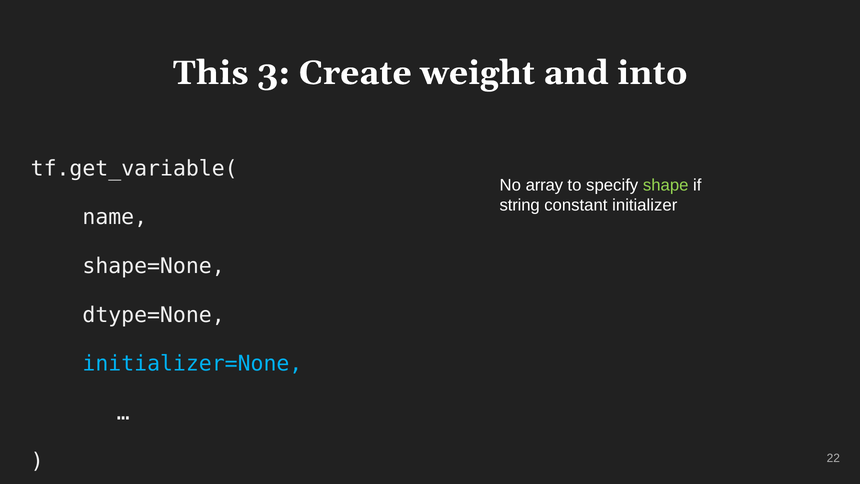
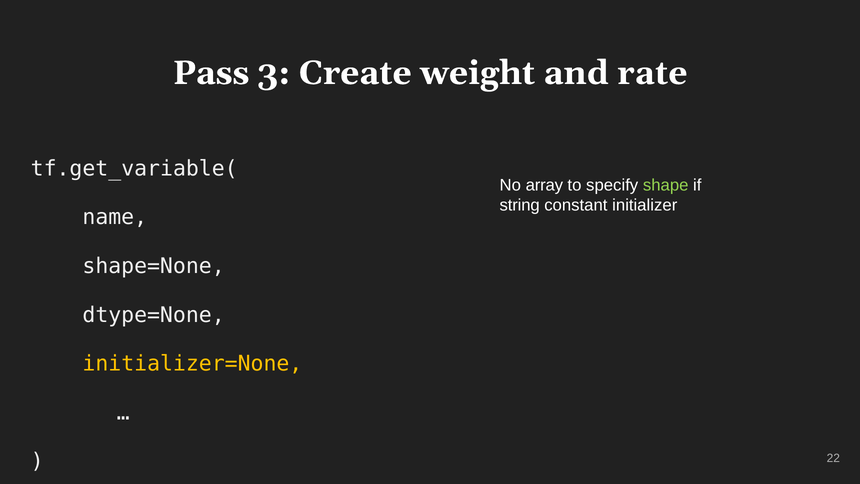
This: This -> Pass (211, 73)
into: into -> rate (652, 73)
initializer=None colour: light blue -> yellow (192, 364)
